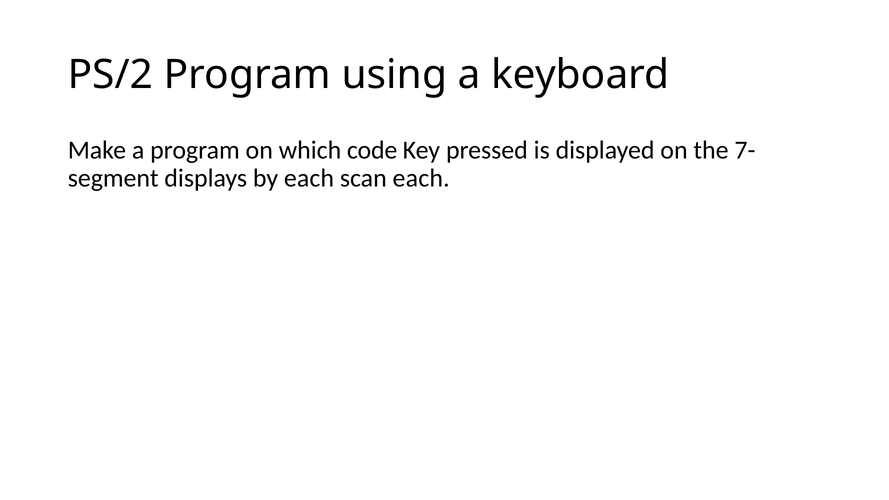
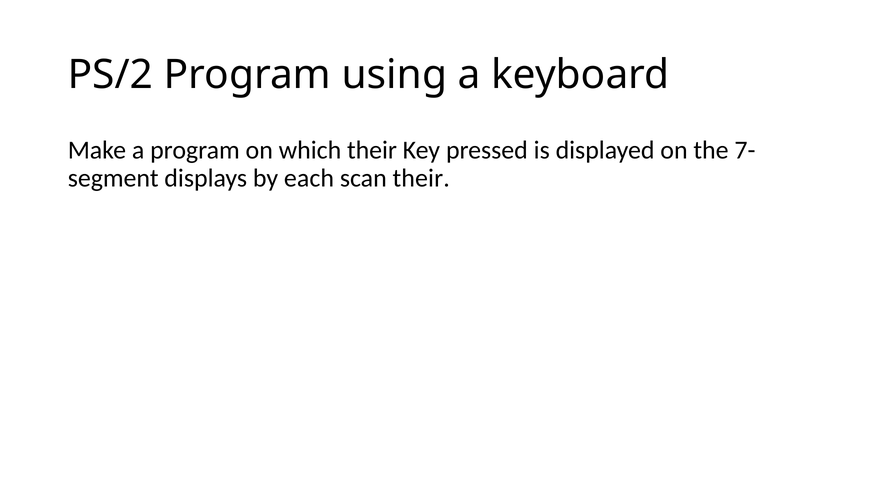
which code: code -> their (372, 150)
scan each: each -> their (421, 178)
